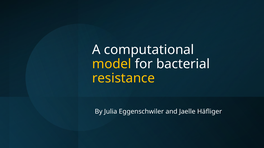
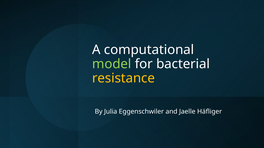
model colour: yellow -> light green (112, 64)
